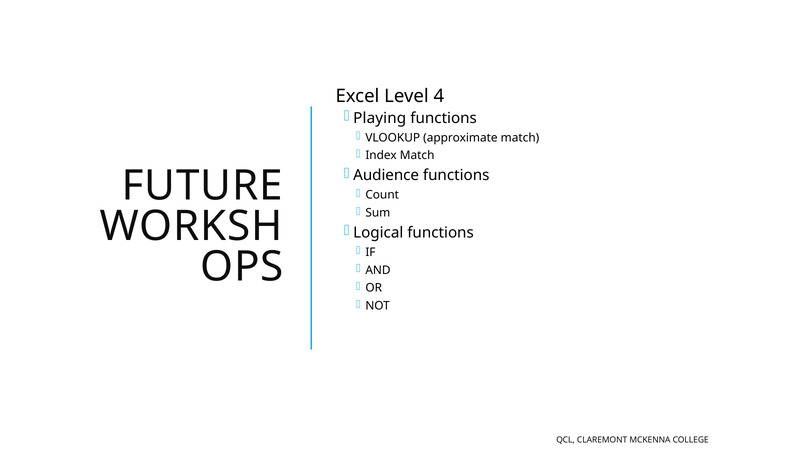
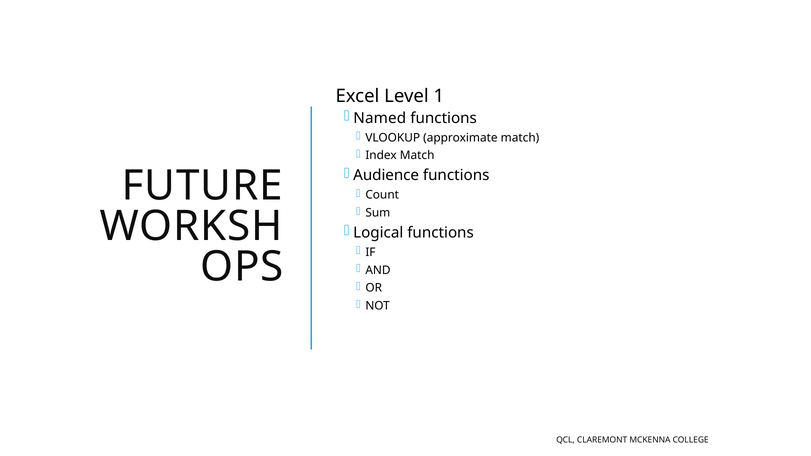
4: 4 -> 1 (439, 96)
Playing: Playing -> Named (380, 118)
